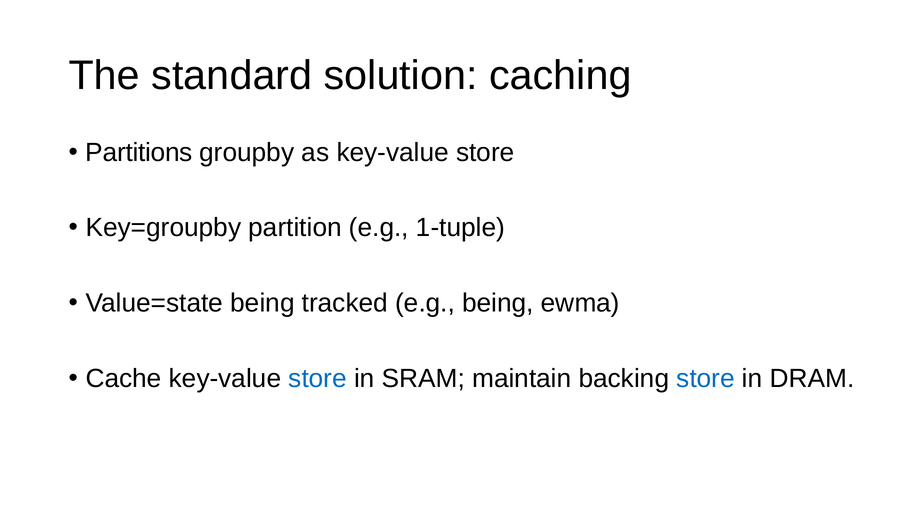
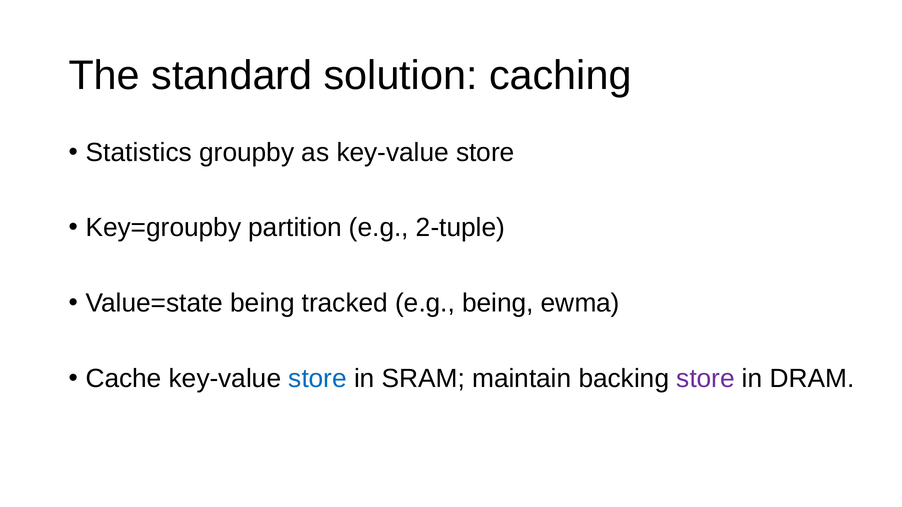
Partitions: Partitions -> Statistics (139, 152)
1-tuple: 1-tuple -> 2-tuple (461, 228)
store colour: blue -> purple (706, 379)
